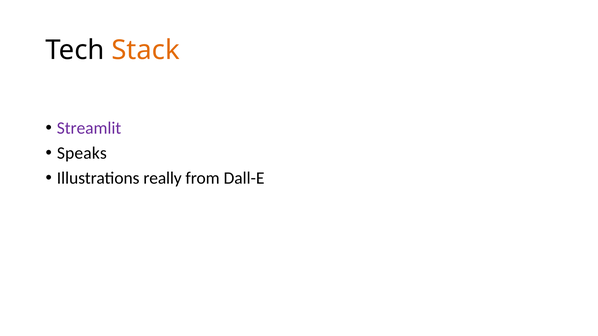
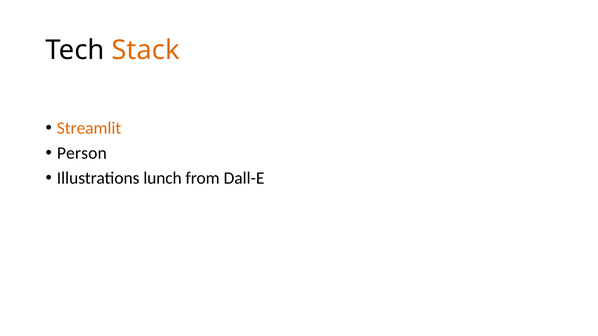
Streamlit colour: purple -> orange (89, 128)
Speaks: Speaks -> Person (82, 153)
really: really -> lunch (163, 178)
